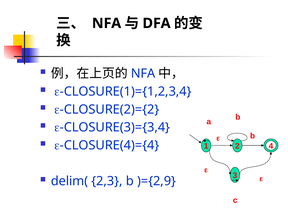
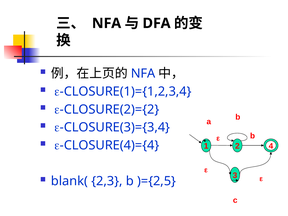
delim(: delim( -> blank( (69, 181)
)={2,9: )={2,9 -> )={2,5 (157, 181)
